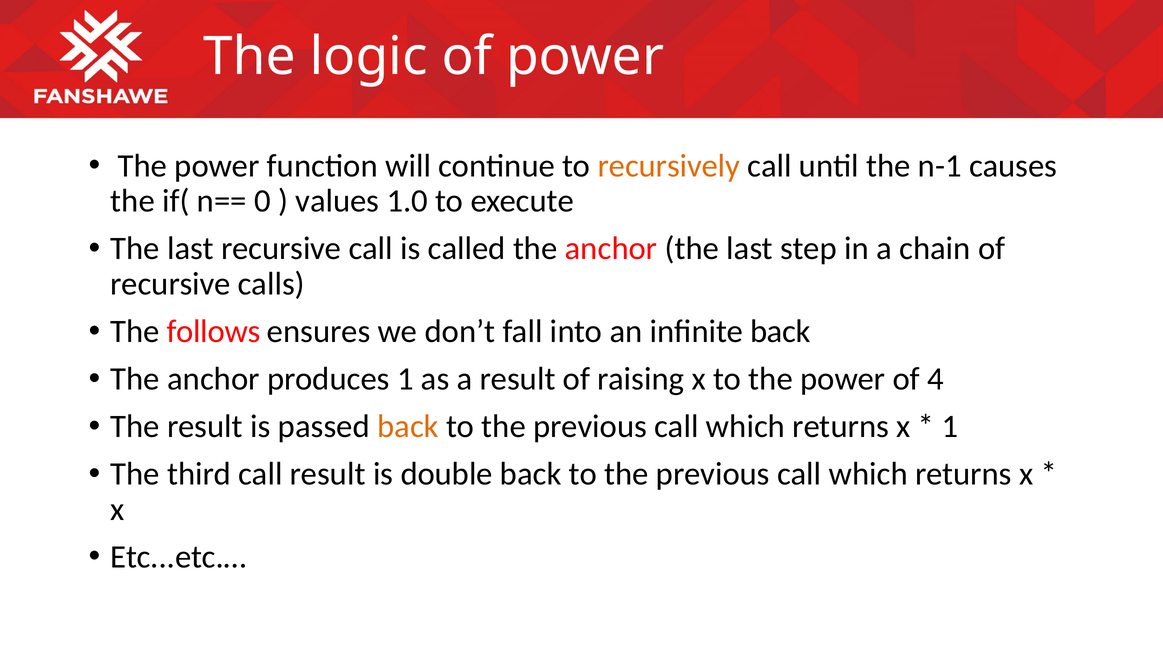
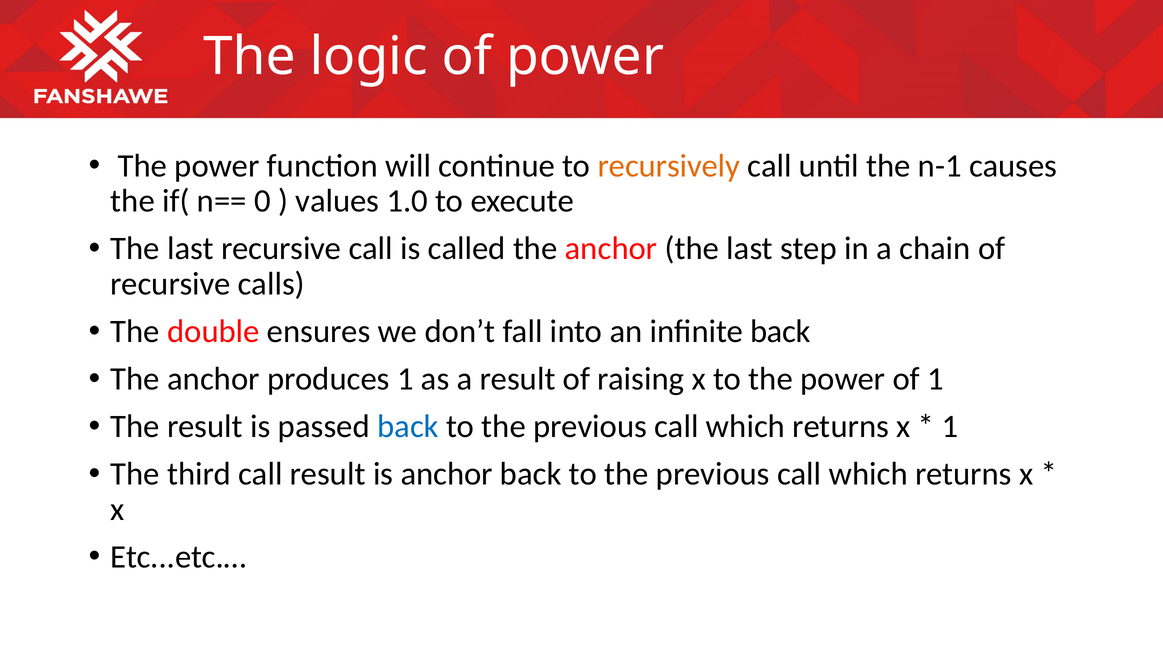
follows: follows -> double (213, 332)
of 4: 4 -> 1 (936, 379)
back colour: orange -> blue (408, 427)
is double: double -> anchor (447, 474)
